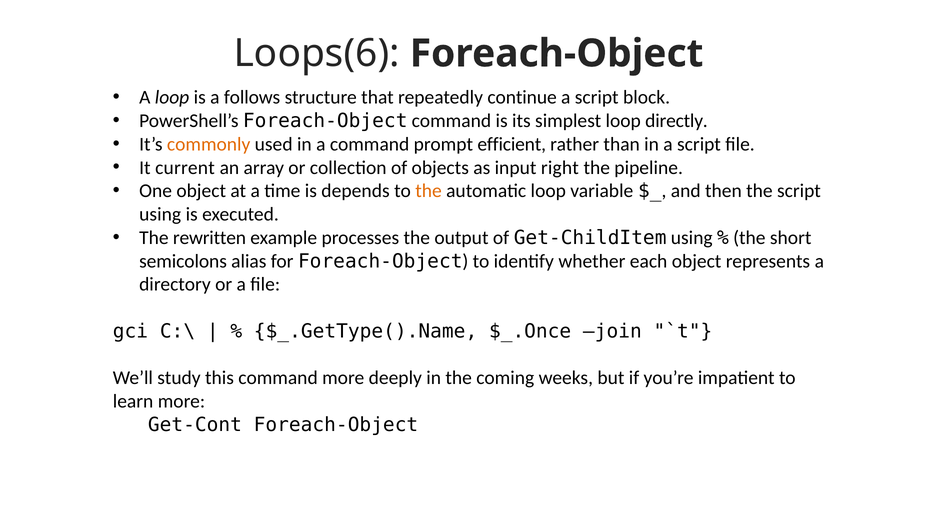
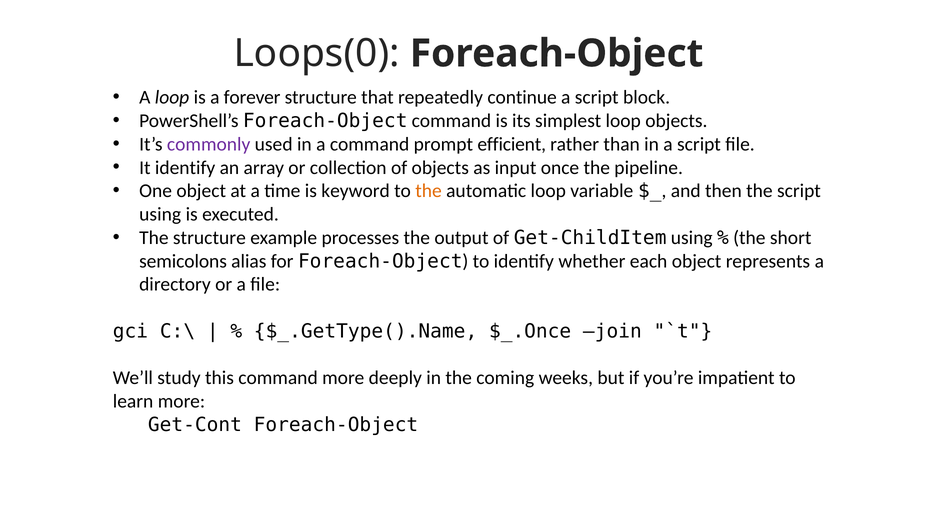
Loops(6: Loops(6 -> Loops(0 (317, 54)
follows: follows -> forever (252, 97)
loop directly: directly -> objects (676, 121)
commonly colour: orange -> purple (209, 144)
It current: current -> identify (185, 168)
right: right -> once (560, 168)
depends: depends -> keyword (356, 191)
The rewritten: rewritten -> structure (209, 238)
